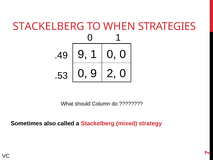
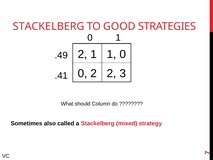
WHEN: WHEN -> GOOD (119, 26)
9: 9 -> 2 (82, 54)
1 0: 0 -> 1 (112, 54)
0 9: 9 -> 2 (94, 73)
2 0: 0 -> 3 (123, 73)
.53: .53 -> .41 (61, 76)
